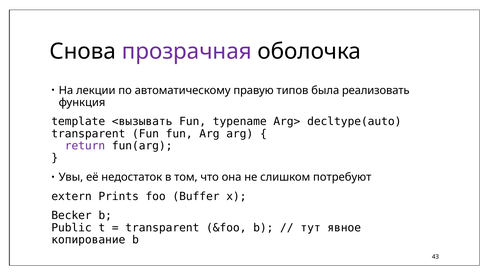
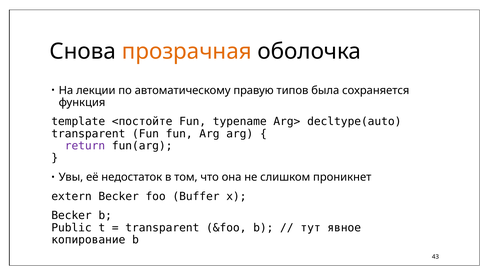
прозрачная colour: purple -> orange (187, 52)
реализовать: реализовать -> сохраняется (376, 90)
<вызывать: <вызывать -> <постойте (142, 122)
потребуют: потребуют -> проникнет (342, 177)
extern Prints: Prints -> Becker (119, 196)
